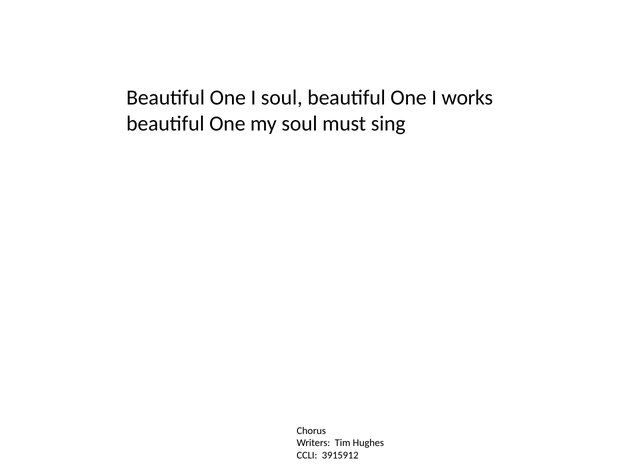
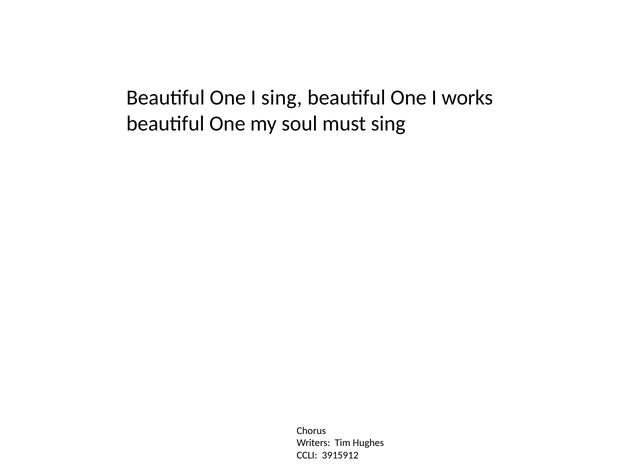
I soul: soul -> sing (282, 98)
